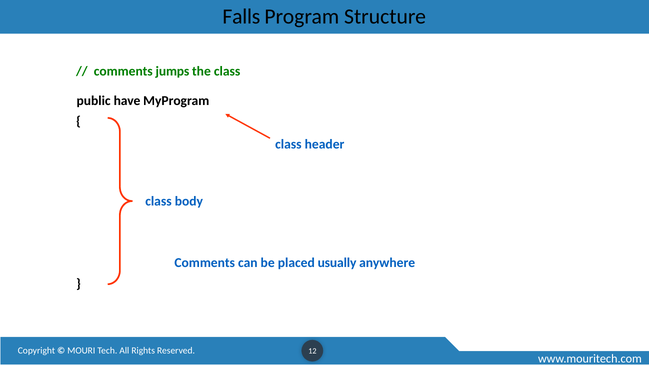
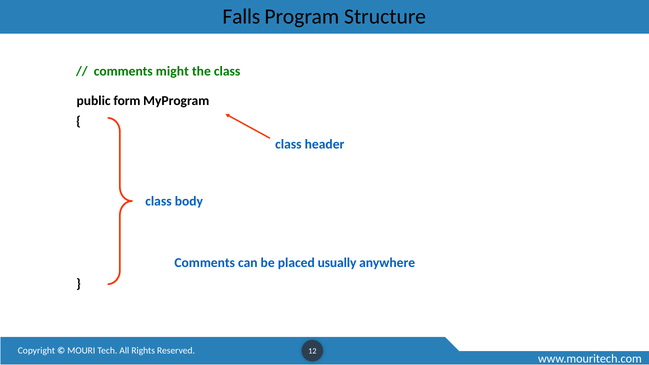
jumps: jumps -> might (172, 71)
have: have -> form (127, 101)
